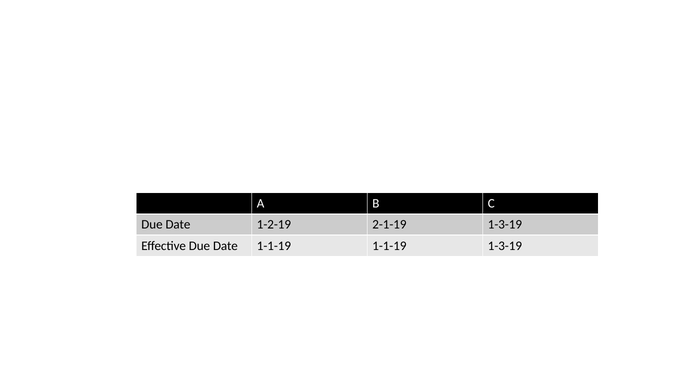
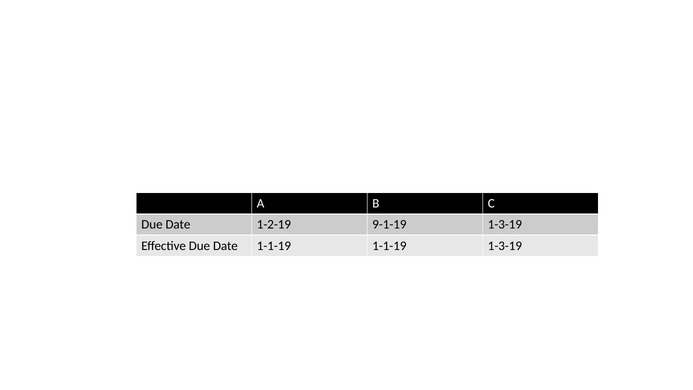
2-1-19: 2-1-19 -> 9-1-19 (389, 225)
